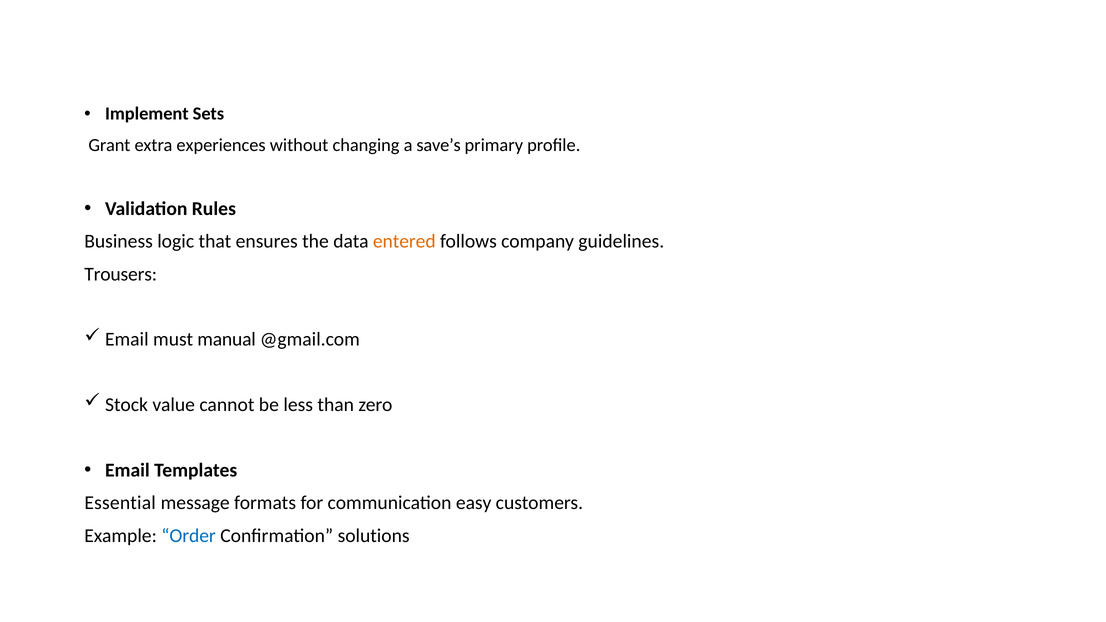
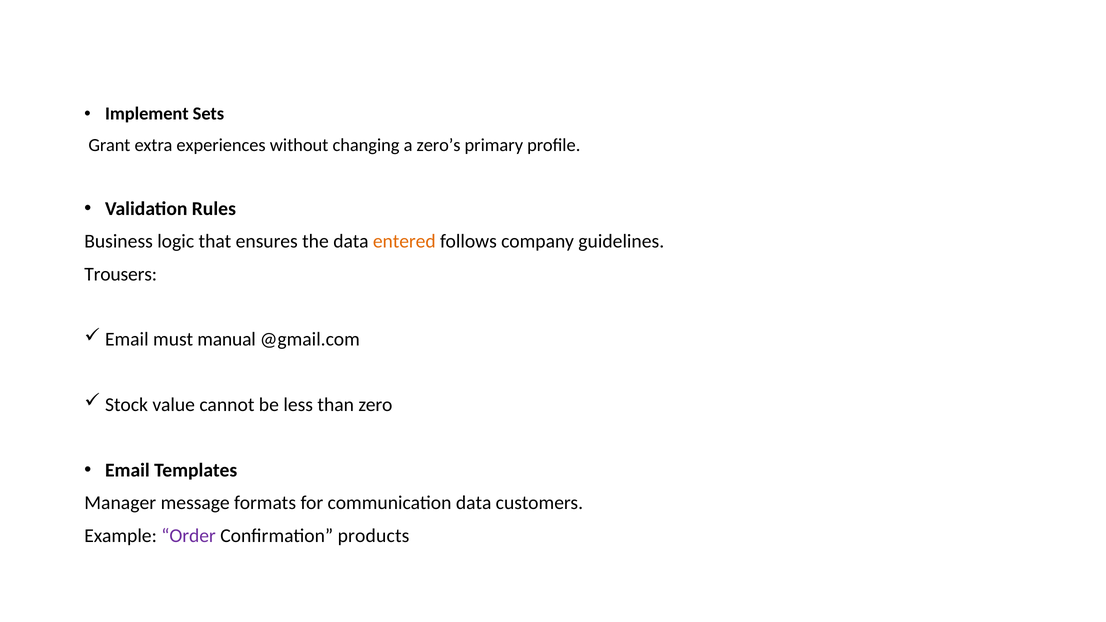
save’s: save’s -> zero’s (439, 145)
Essential: Essential -> Manager (120, 503)
communication easy: easy -> data (474, 503)
Order colour: blue -> purple (189, 536)
solutions: solutions -> products (374, 536)
